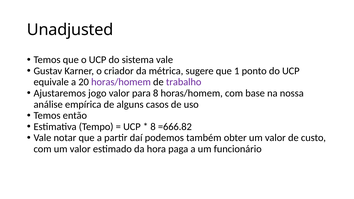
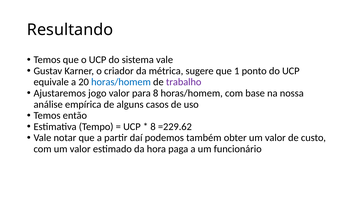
Unadjusted: Unadjusted -> Resultando (70, 30)
horas/homem colour: purple -> blue (121, 82)
=666.82: =666.82 -> =229.62 (175, 127)
